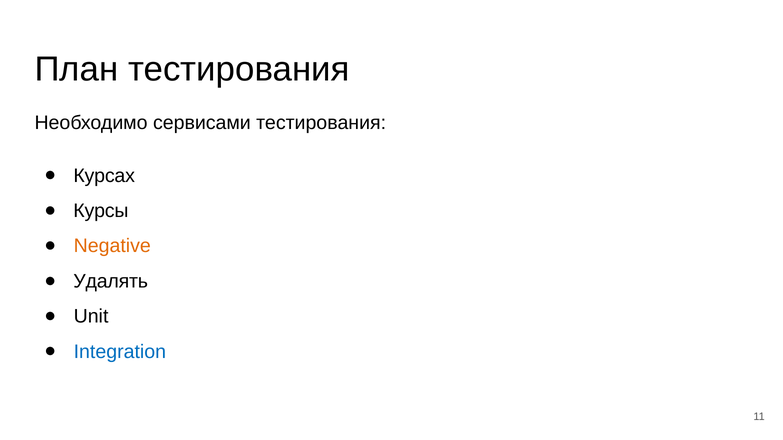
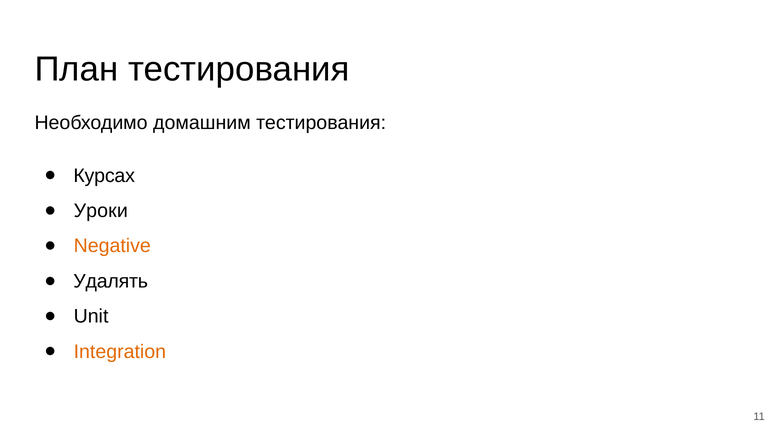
сервисами: сервисами -> домашним (202, 123)
Курсы: Курсы -> Уроки (101, 211)
Integration colour: blue -> orange (120, 352)
